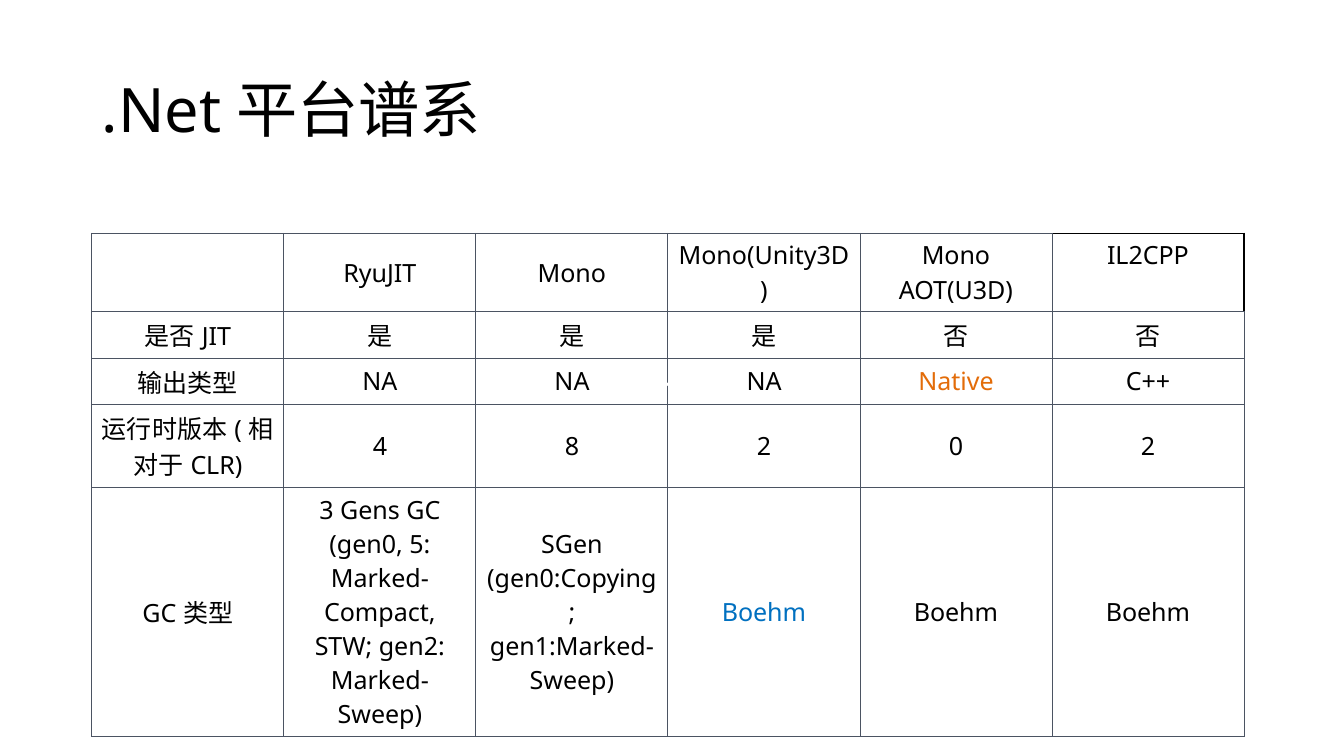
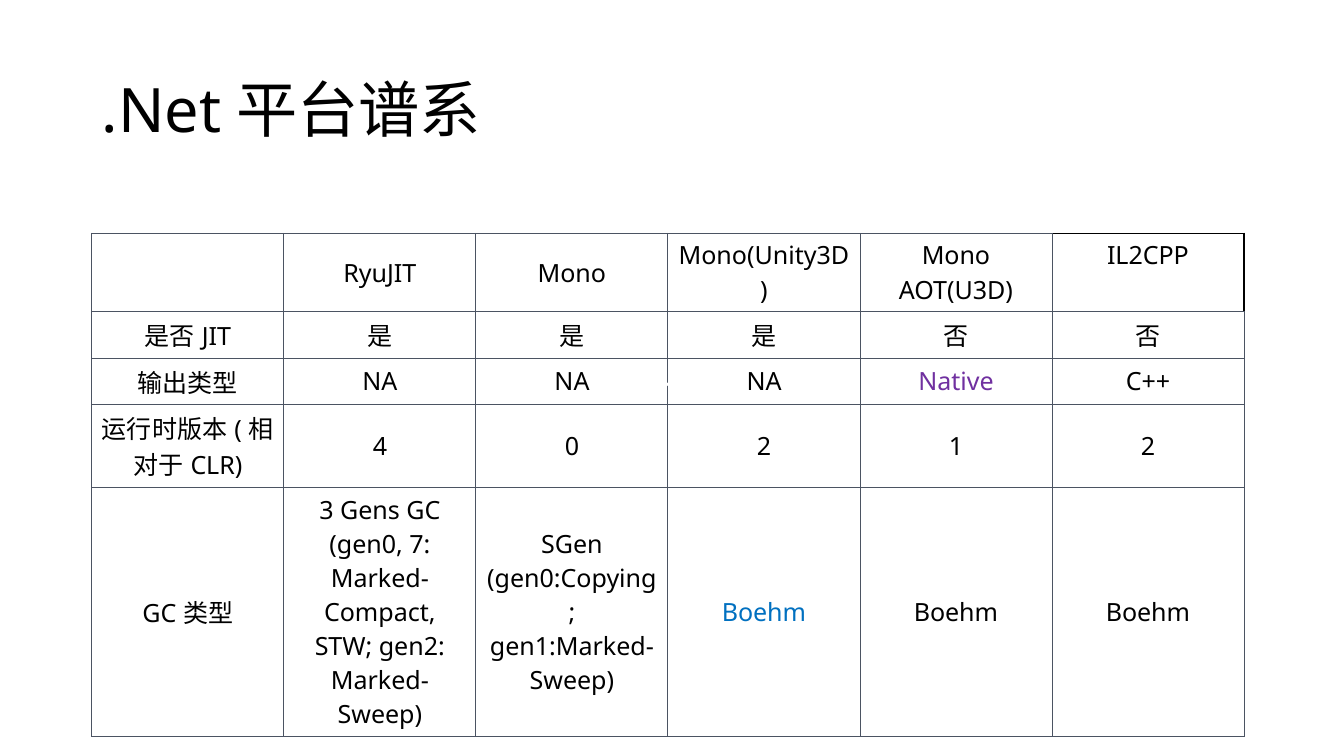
Native colour: orange -> purple (956, 382)
8: 8 -> 0 (572, 447)
0: 0 -> 1 (956, 447)
5: 5 -> 7 (420, 544)
